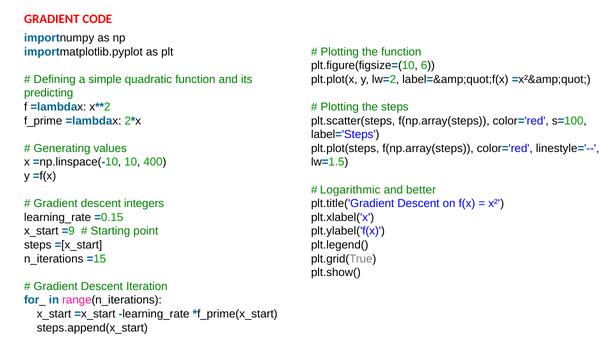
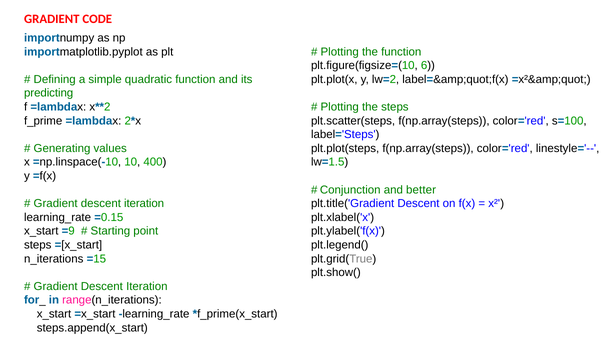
Logarithmic: Logarithmic -> Conjunction (350, 190)
integers: integers -> iteration (144, 203)
